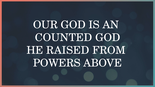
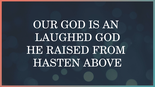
COUNTED: COUNTED -> LAUGHED (64, 38)
POWERS: POWERS -> HASTEN (57, 63)
